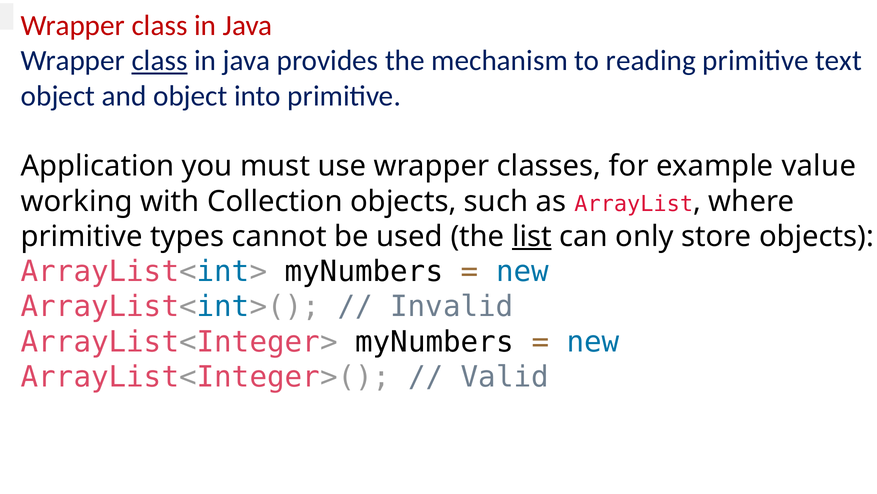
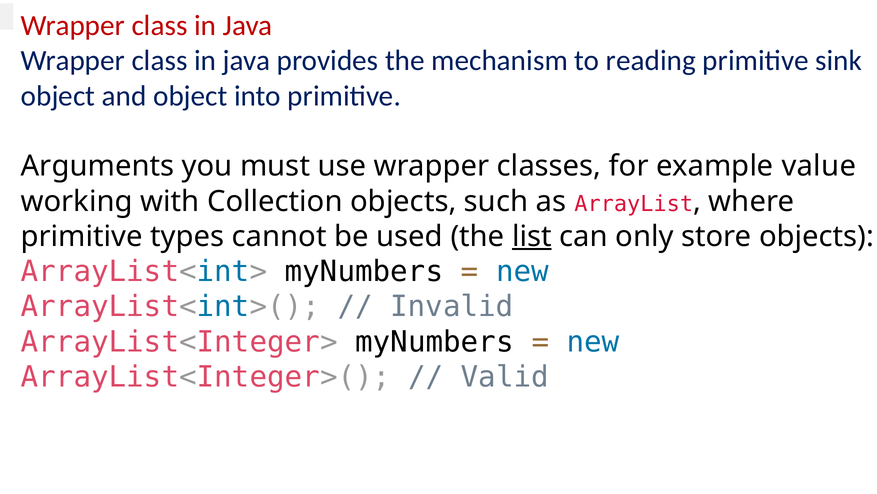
class underline: present -> none (160, 61)
text: text -> sink (839, 61)
Application: Application -> Arguments (97, 166)
